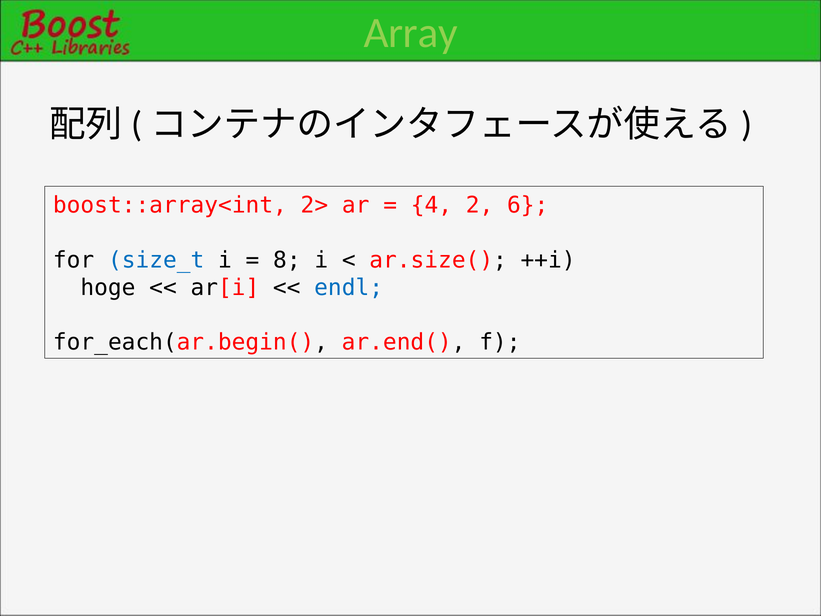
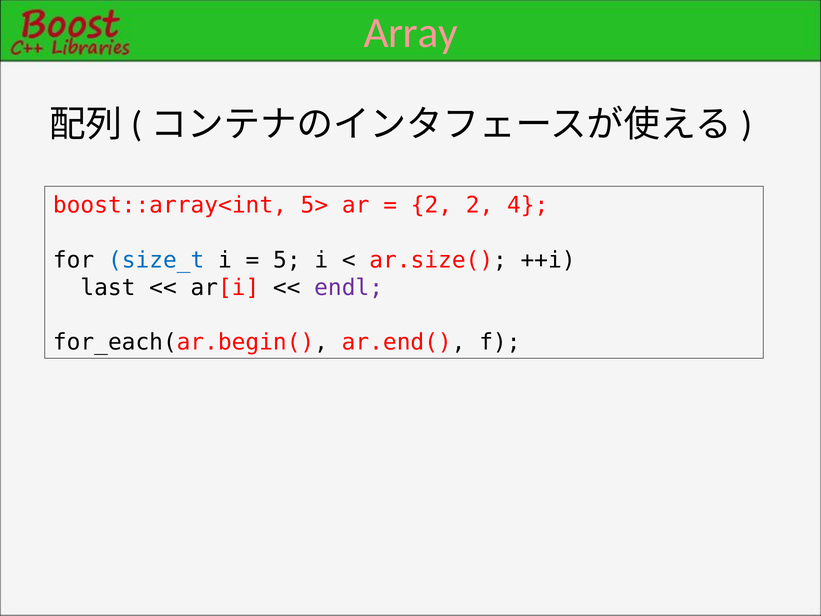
Array colour: light green -> pink (411, 33)
2>: 2> -> 5> (314, 205)
4: 4 -> 2 (431, 205)
6: 6 -> 4 (528, 205)
8: 8 -> 5 (287, 260)
hoge: hoge -> last (108, 287)
endl colour: blue -> purple (349, 287)
